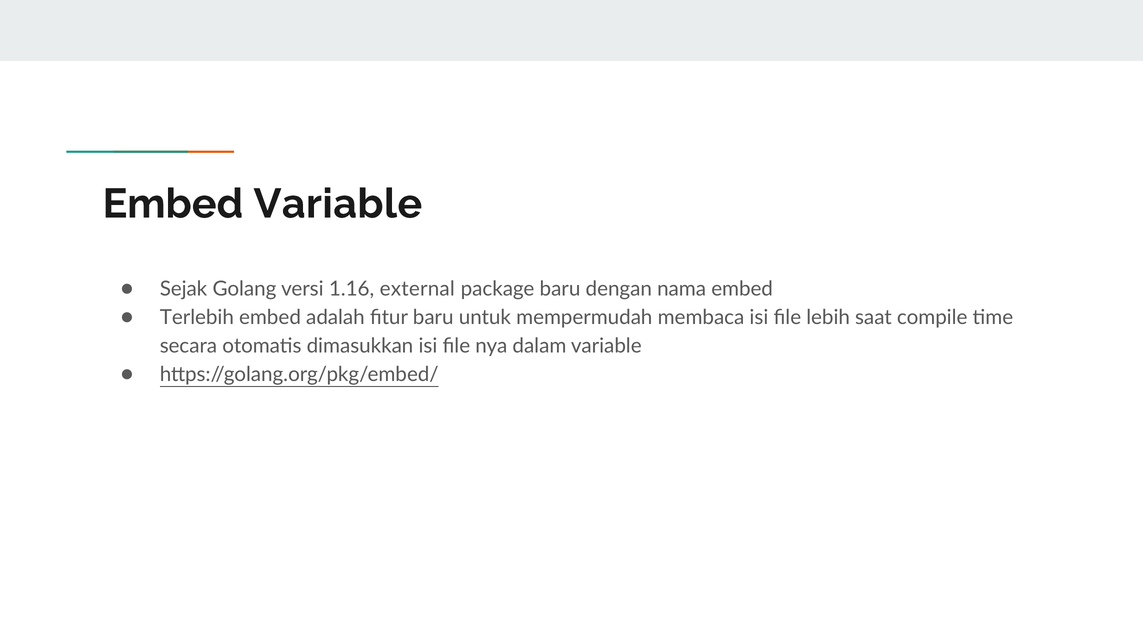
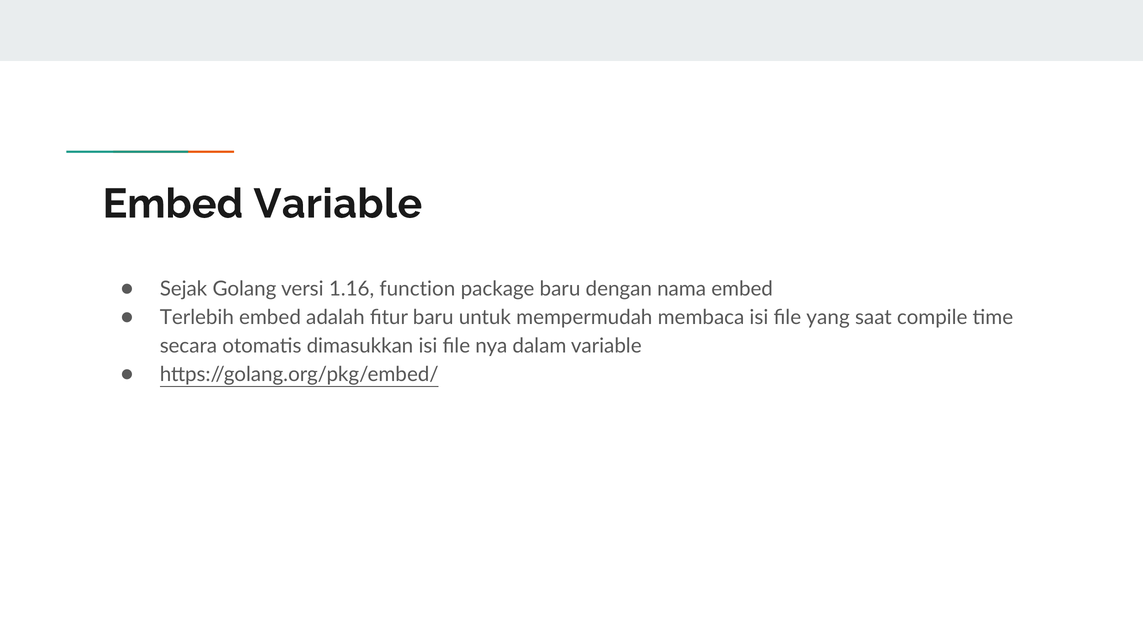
external: external -> function (417, 289)
lebih: lebih -> yang (828, 317)
